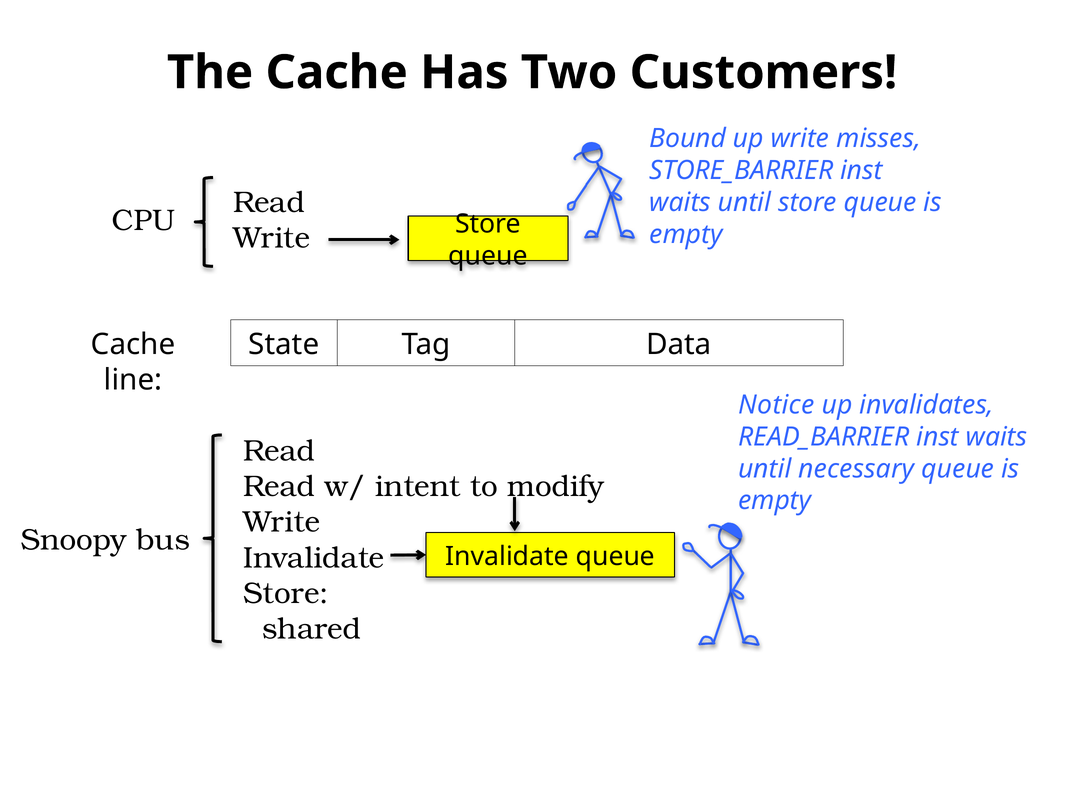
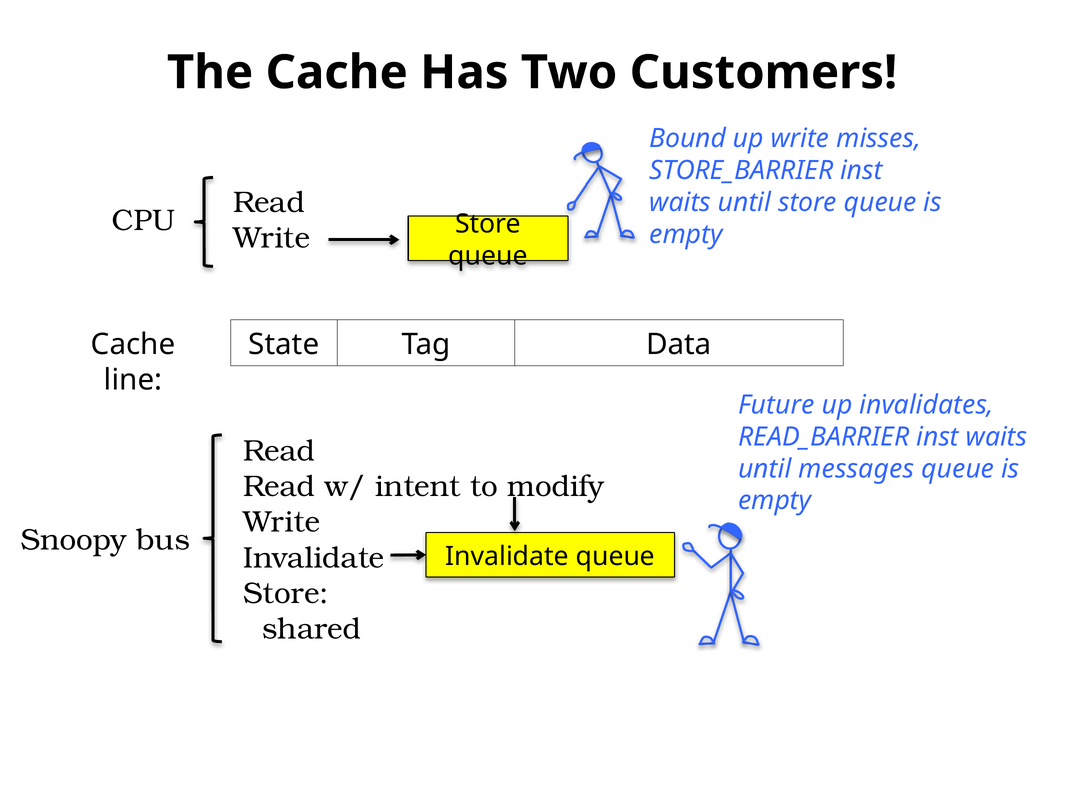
Notice: Notice -> Future (776, 405)
necessary: necessary -> messages (856, 469)
